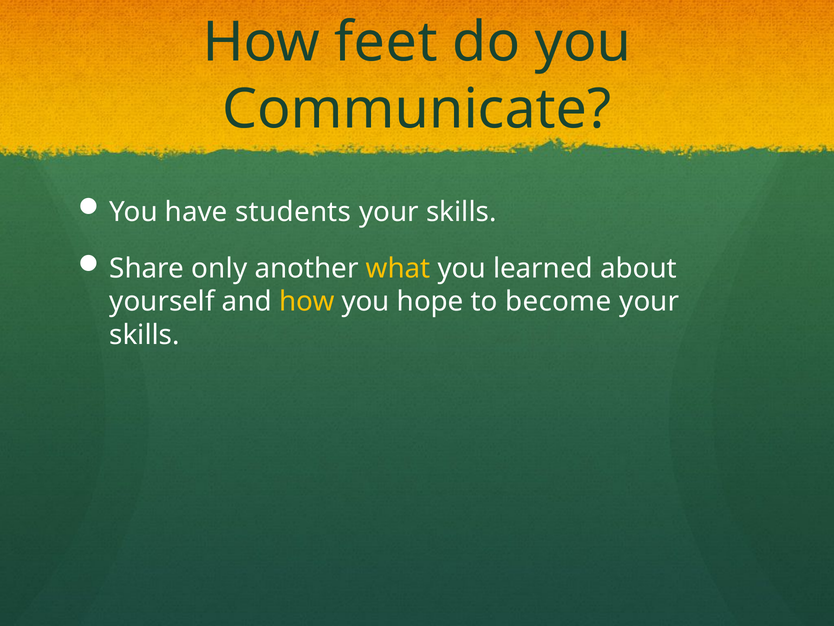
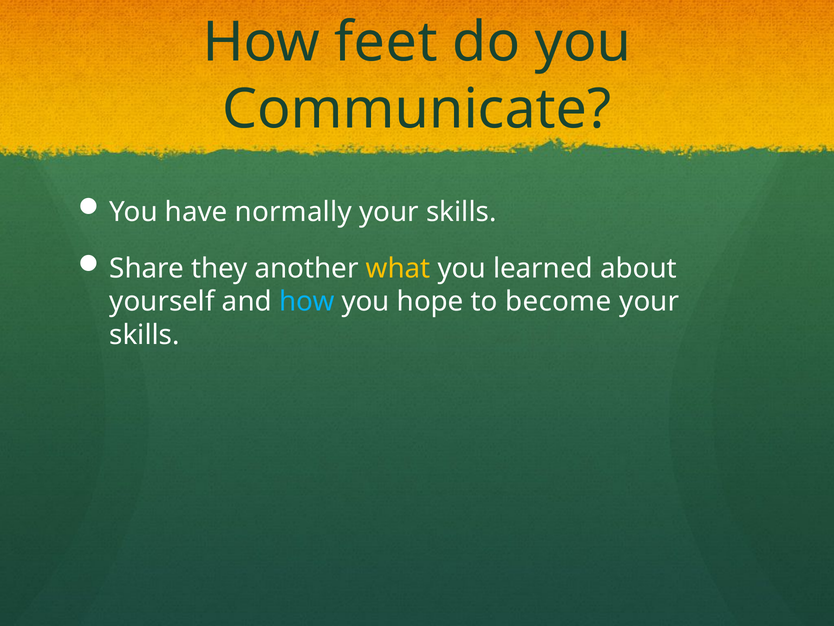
students: students -> normally (293, 212)
only: only -> they (219, 268)
how colour: yellow -> light blue (307, 302)
